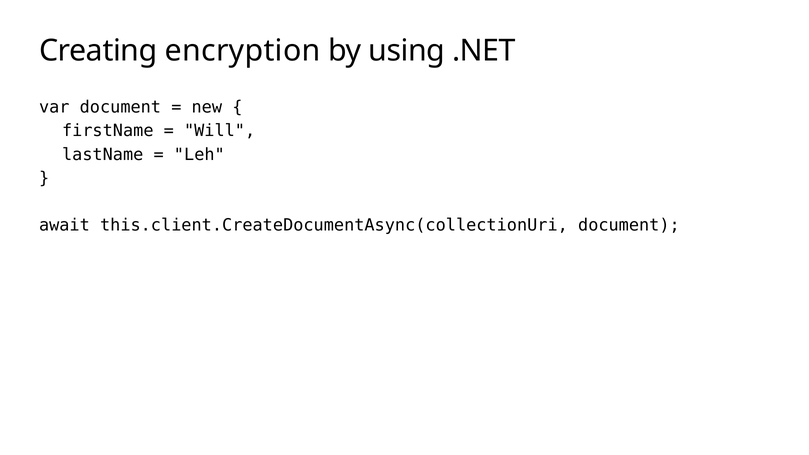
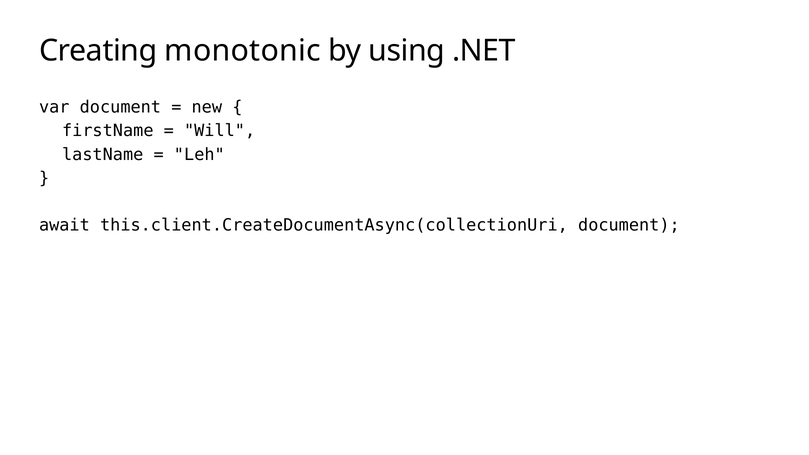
encryption: encryption -> monotonic (243, 51)
